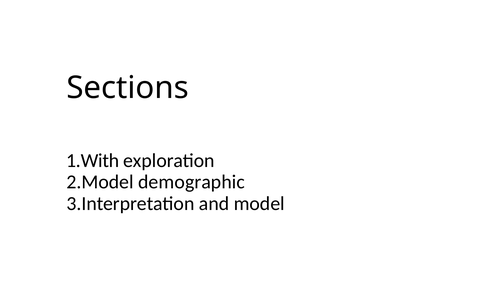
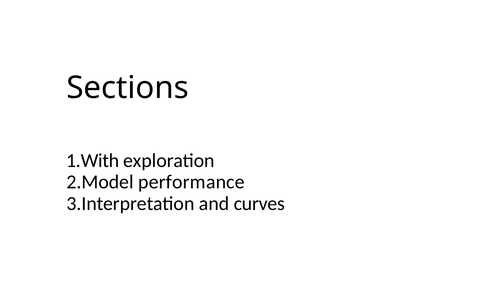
demographic: demographic -> performance (191, 182)
model: model -> curves (259, 203)
